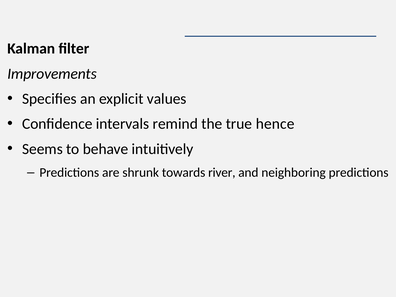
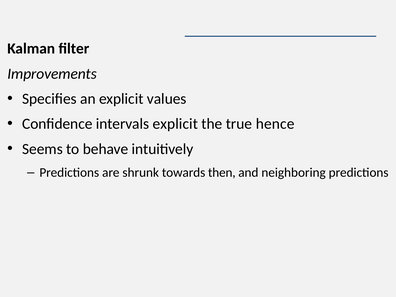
intervals remind: remind -> explicit (175, 124)
river: river -> then (222, 173)
